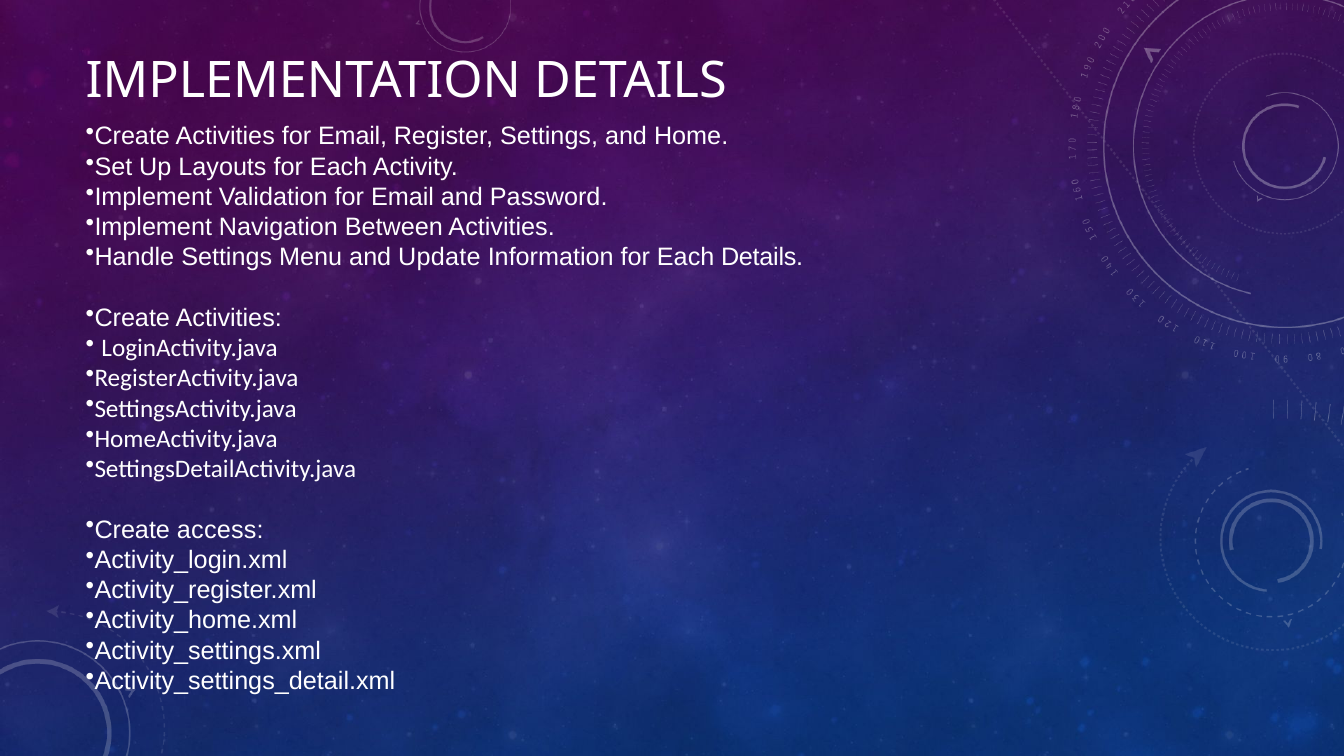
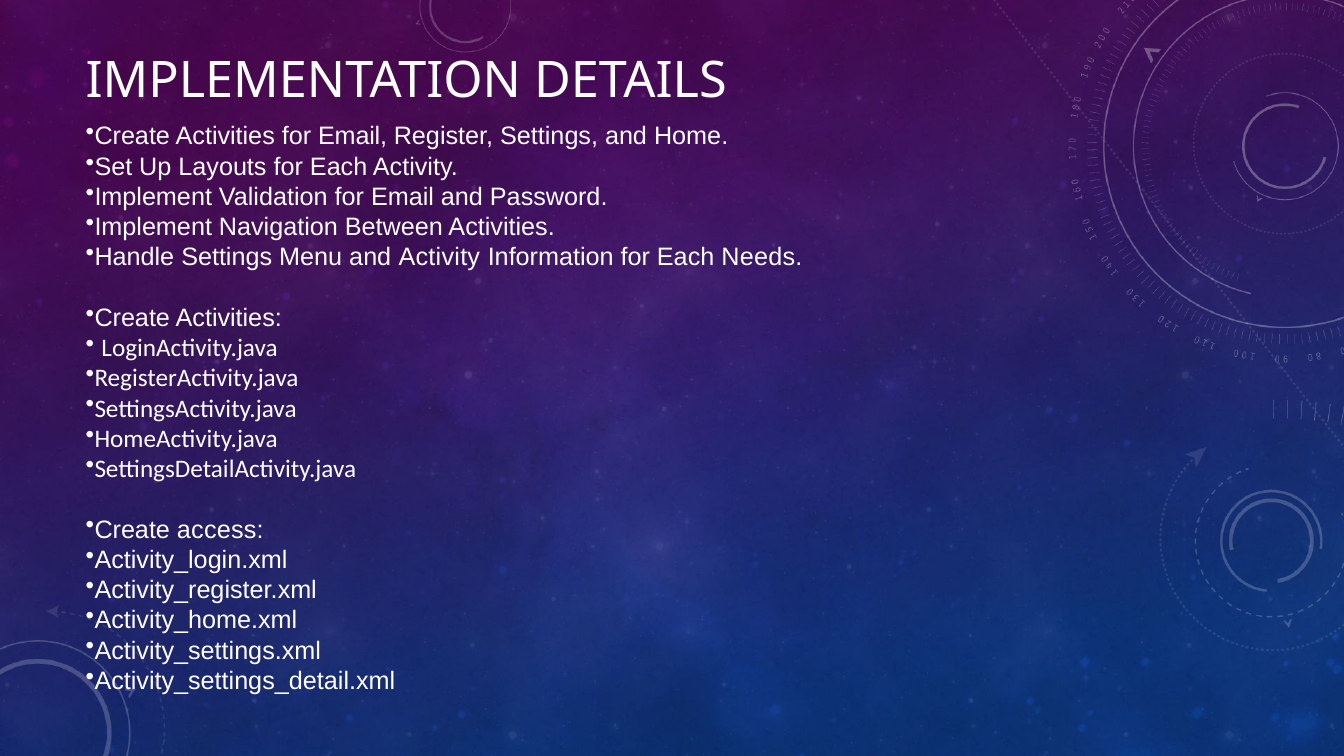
and Update: Update -> Activity (439, 258)
Each Details: Details -> Needs (762, 258)
